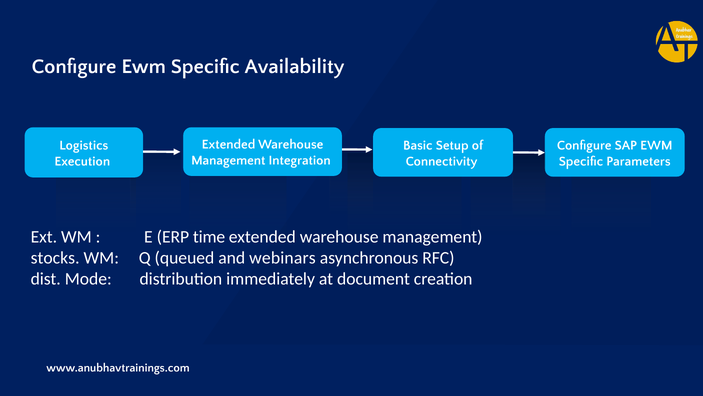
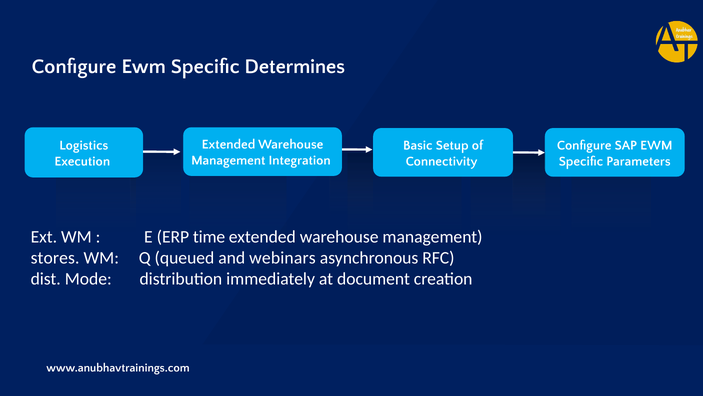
Availability: Availability -> Determines (295, 66)
stocks: stocks -> stores (55, 258)
